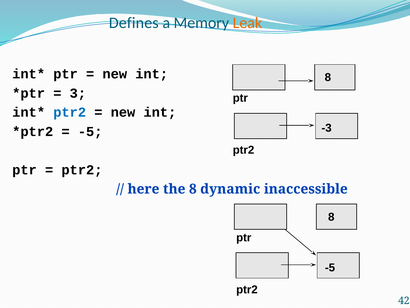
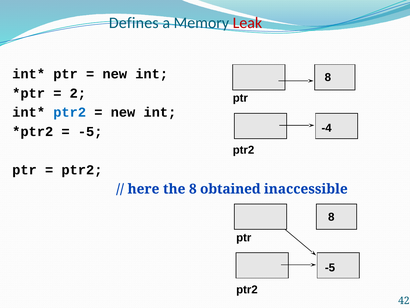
Leak colour: orange -> red (247, 23)
3: 3 -> 2 (78, 93)
-3: -3 -> -4 (327, 128)
dynamic: dynamic -> obtained (230, 189)
